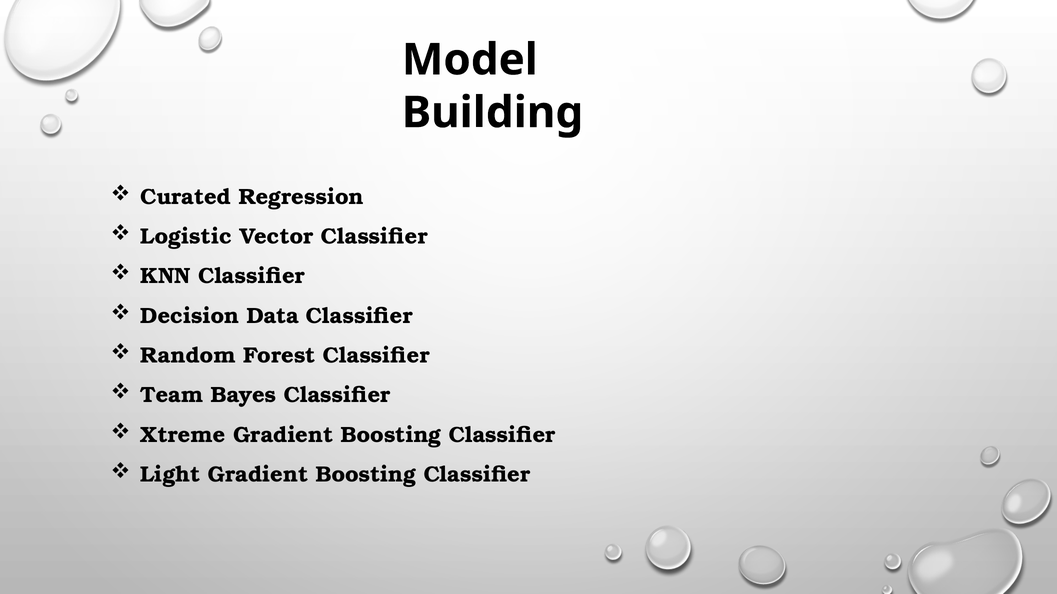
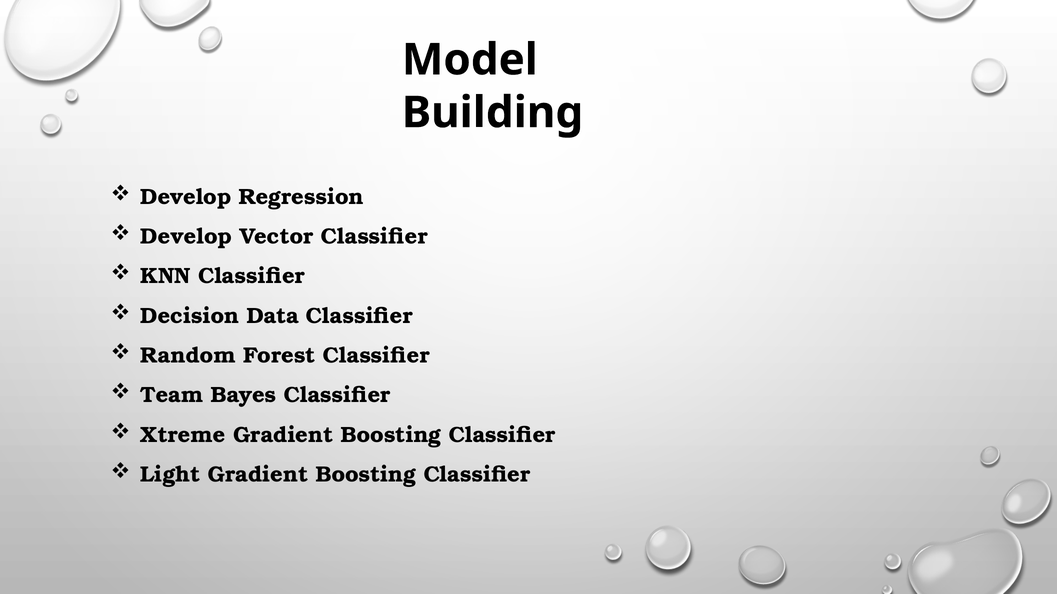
Curated: Curated -> Develop (186, 197)
Logistic: Logistic -> Develop (186, 237)
